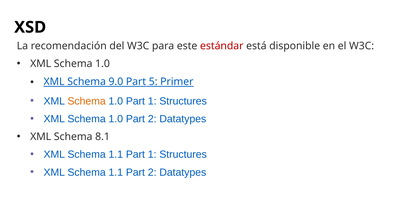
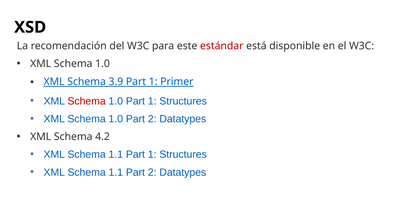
9.0: 9.0 -> 3.9 (116, 81)
5: 5 -> 1 (153, 81)
Schema colour: orange -> red (87, 101)
8.1: 8.1 -> 4.2 (103, 136)
